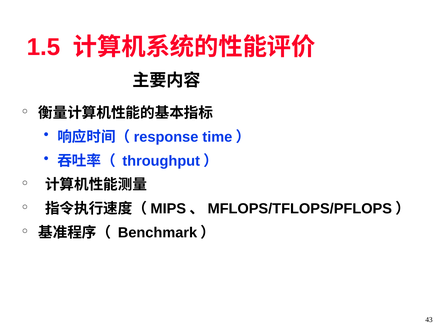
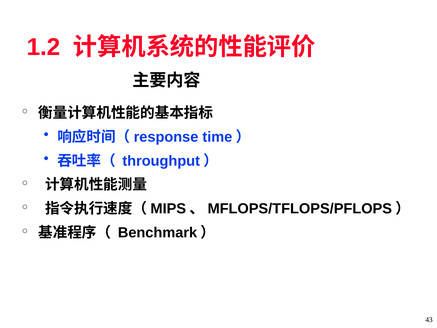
1.5: 1.5 -> 1.2 (44, 47)
